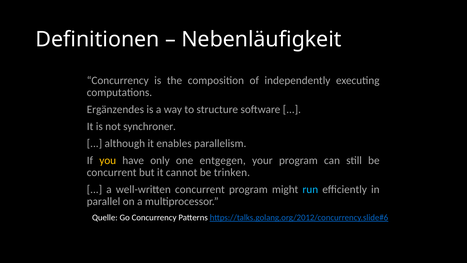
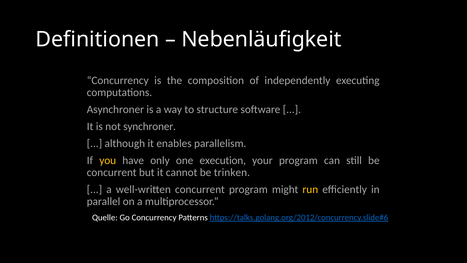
Ergänzendes: Ergänzendes -> Asynchroner (115, 109)
entgegen: entgegen -> execution (223, 160)
run colour: light blue -> yellow (310, 189)
